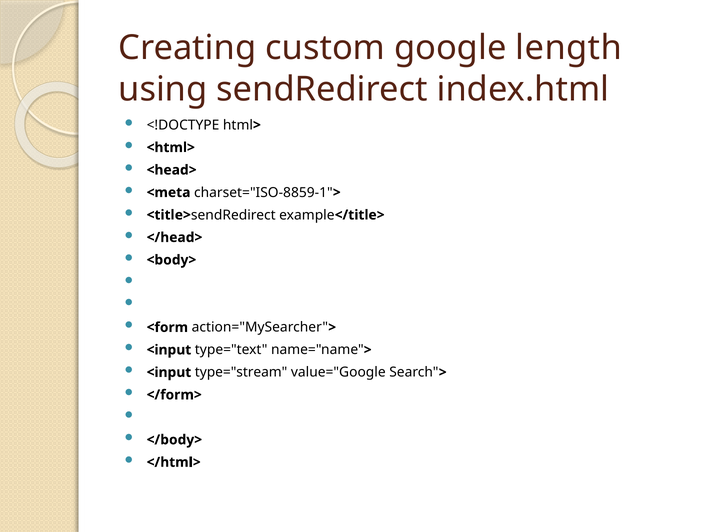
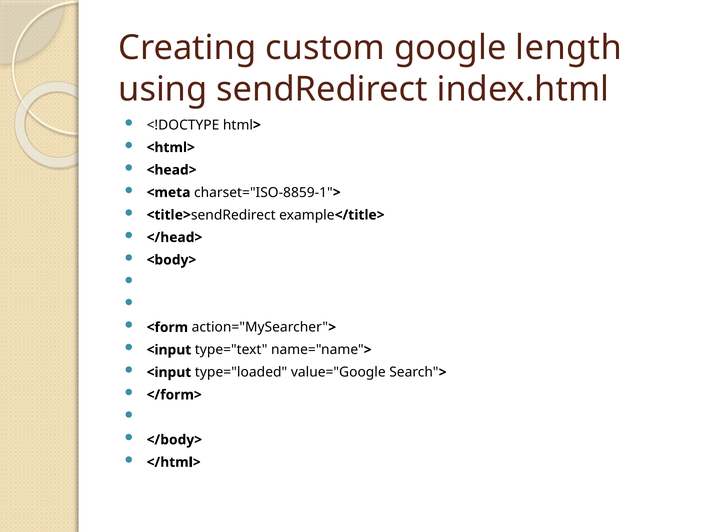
type="stream: type="stream -> type="loaded (241, 372)
